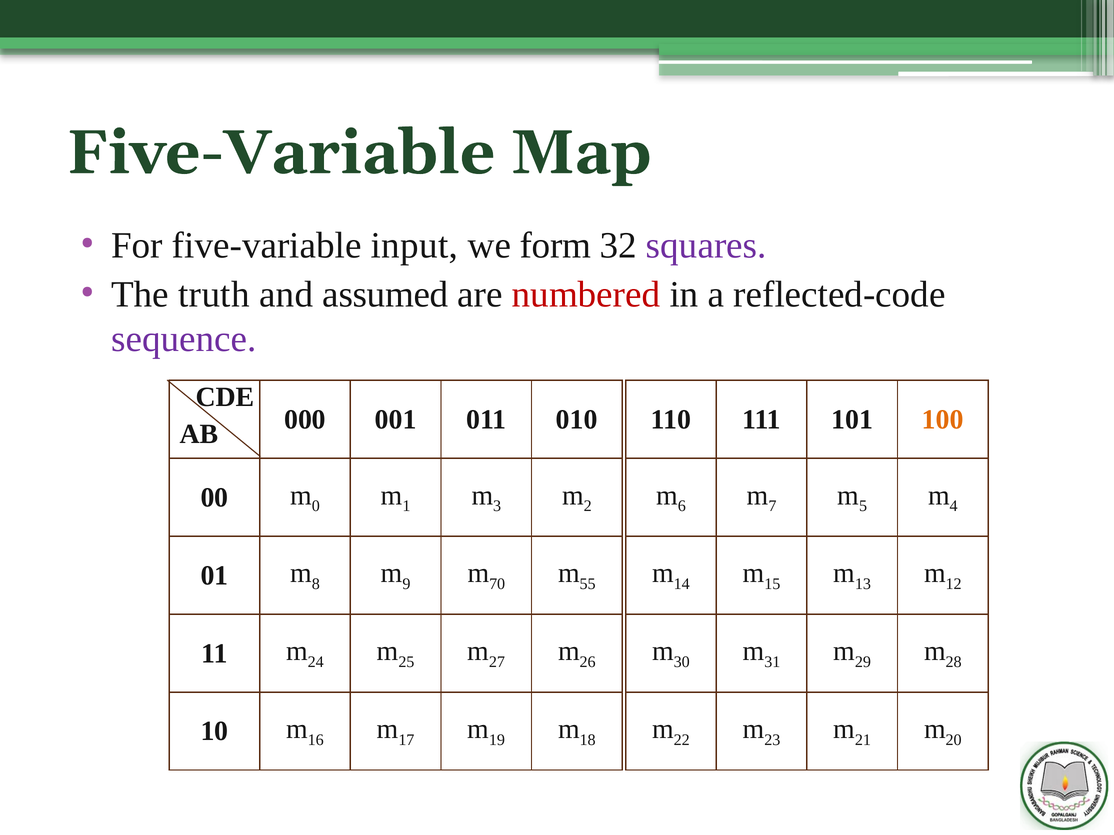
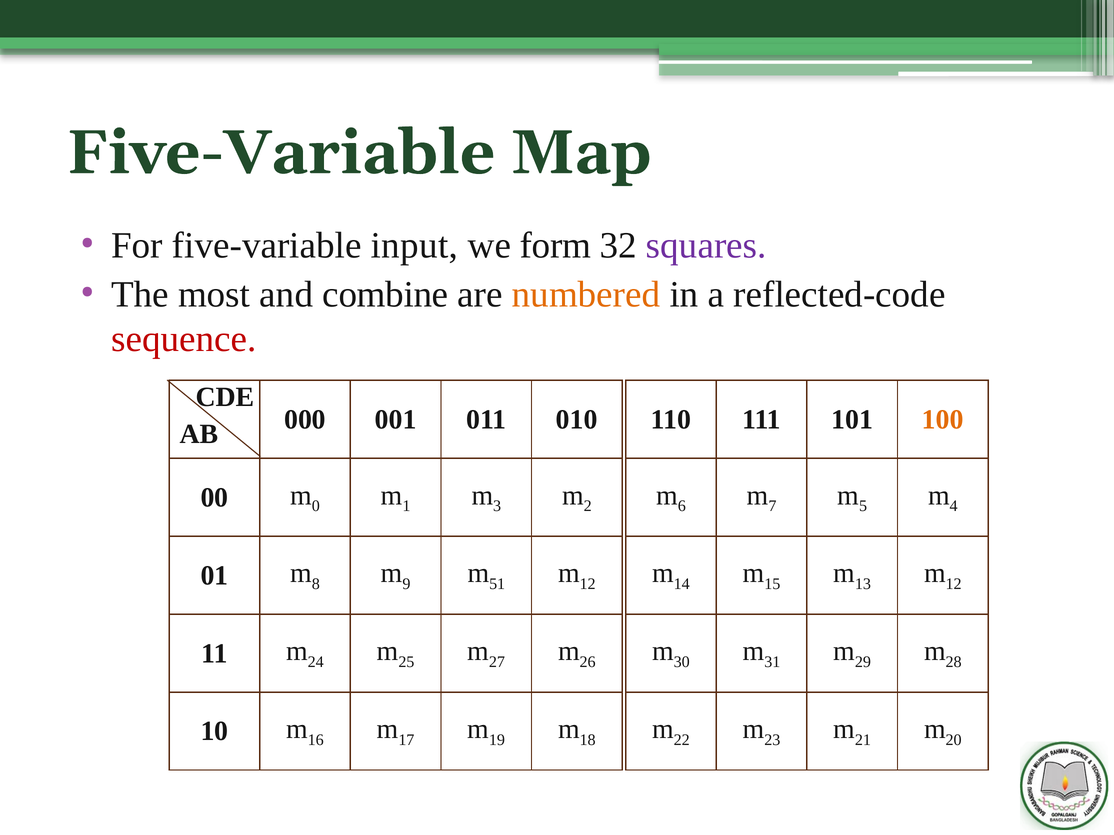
truth: truth -> most (214, 295)
assumed: assumed -> combine (385, 295)
numbered colour: red -> orange (586, 295)
sequence colour: purple -> red (184, 339)
70: 70 -> 51 (497, 584)
55: 55 -> 12 (588, 584)
